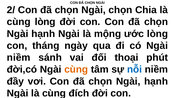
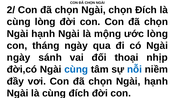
chọn Chia: Chia -> Đích (146, 10)
niềm: niềm -> ngày (19, 58)
phút: phút -> nhịp (157, 58)
cùng colour: orange -> blue (76, 70)
